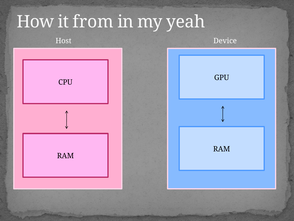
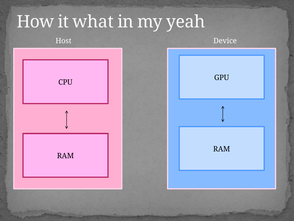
from: from -> what (93, 22)
